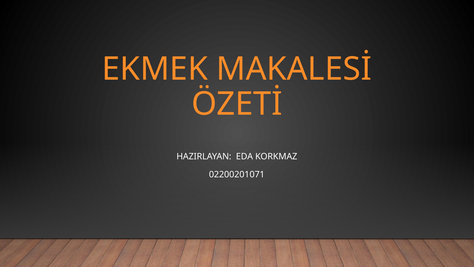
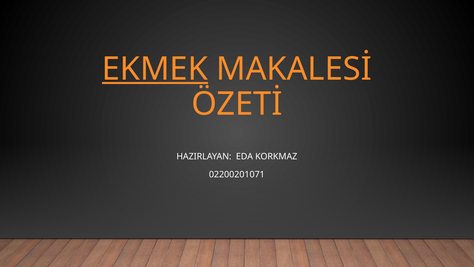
EKMEK underline: none -> present (155, 69)
